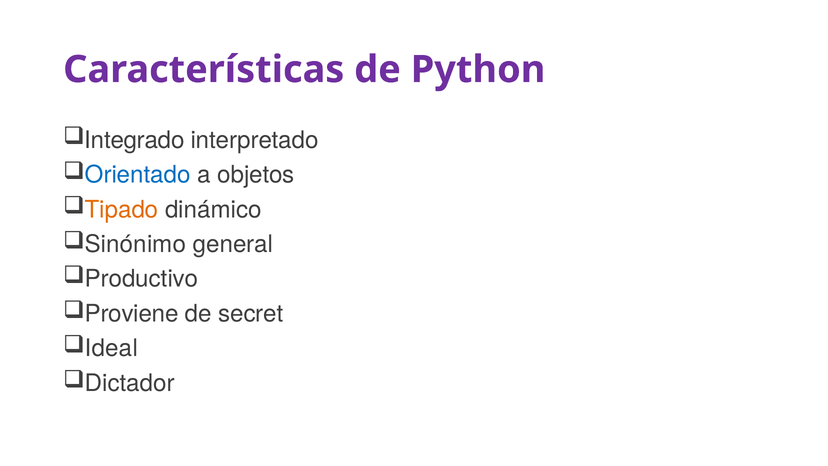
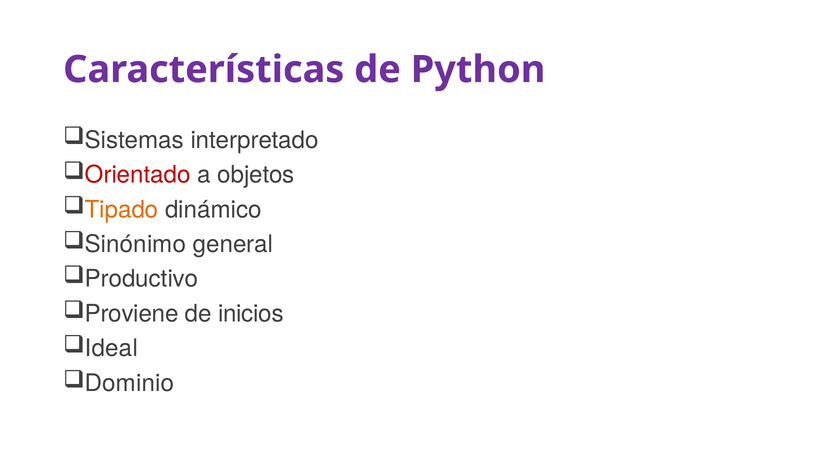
Integrado: Integrado -> Sistemas (134, 140)
Orientado colour: blue -> red (138, 175)
secret: secret -> inicios (251, 314)
Dictador: Dictador -> Dominio (130, 383)
